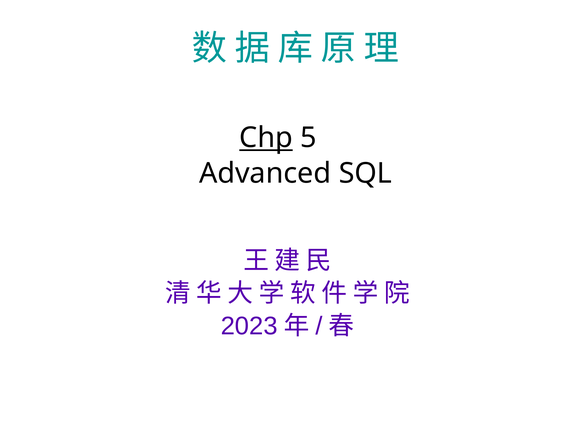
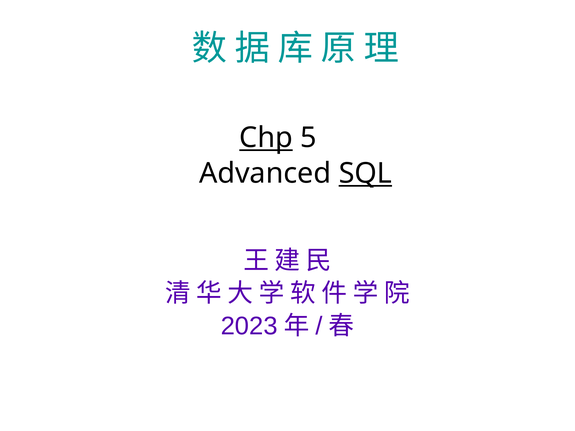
SQL underline: none -> present (365, 174)
